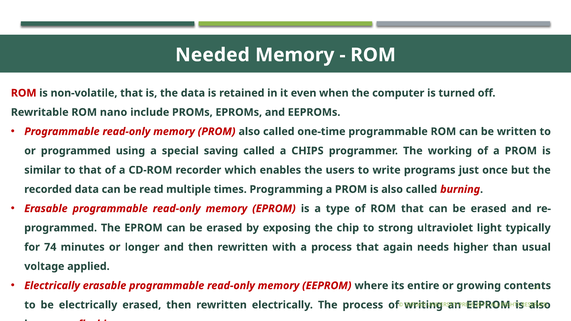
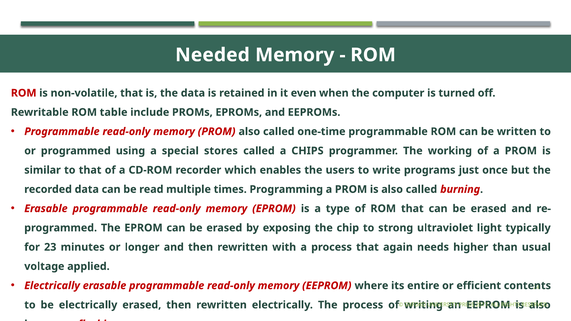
nano: nano -> table (114, 112)
saving: saving -> stores (221, 151)
74: 74 -> 23 (50, 247)
growing: growing -> efficient (479, 286)
